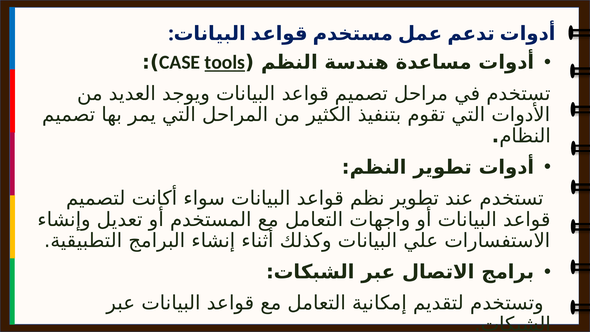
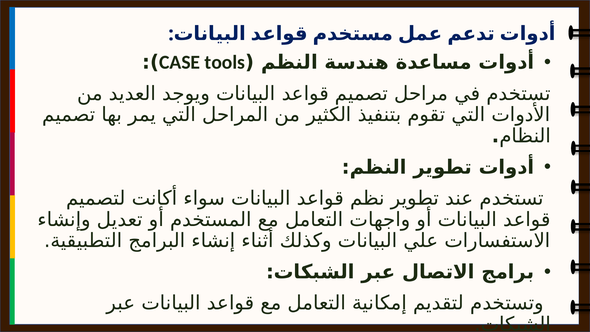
tools underline: present -> none (225, 62)
